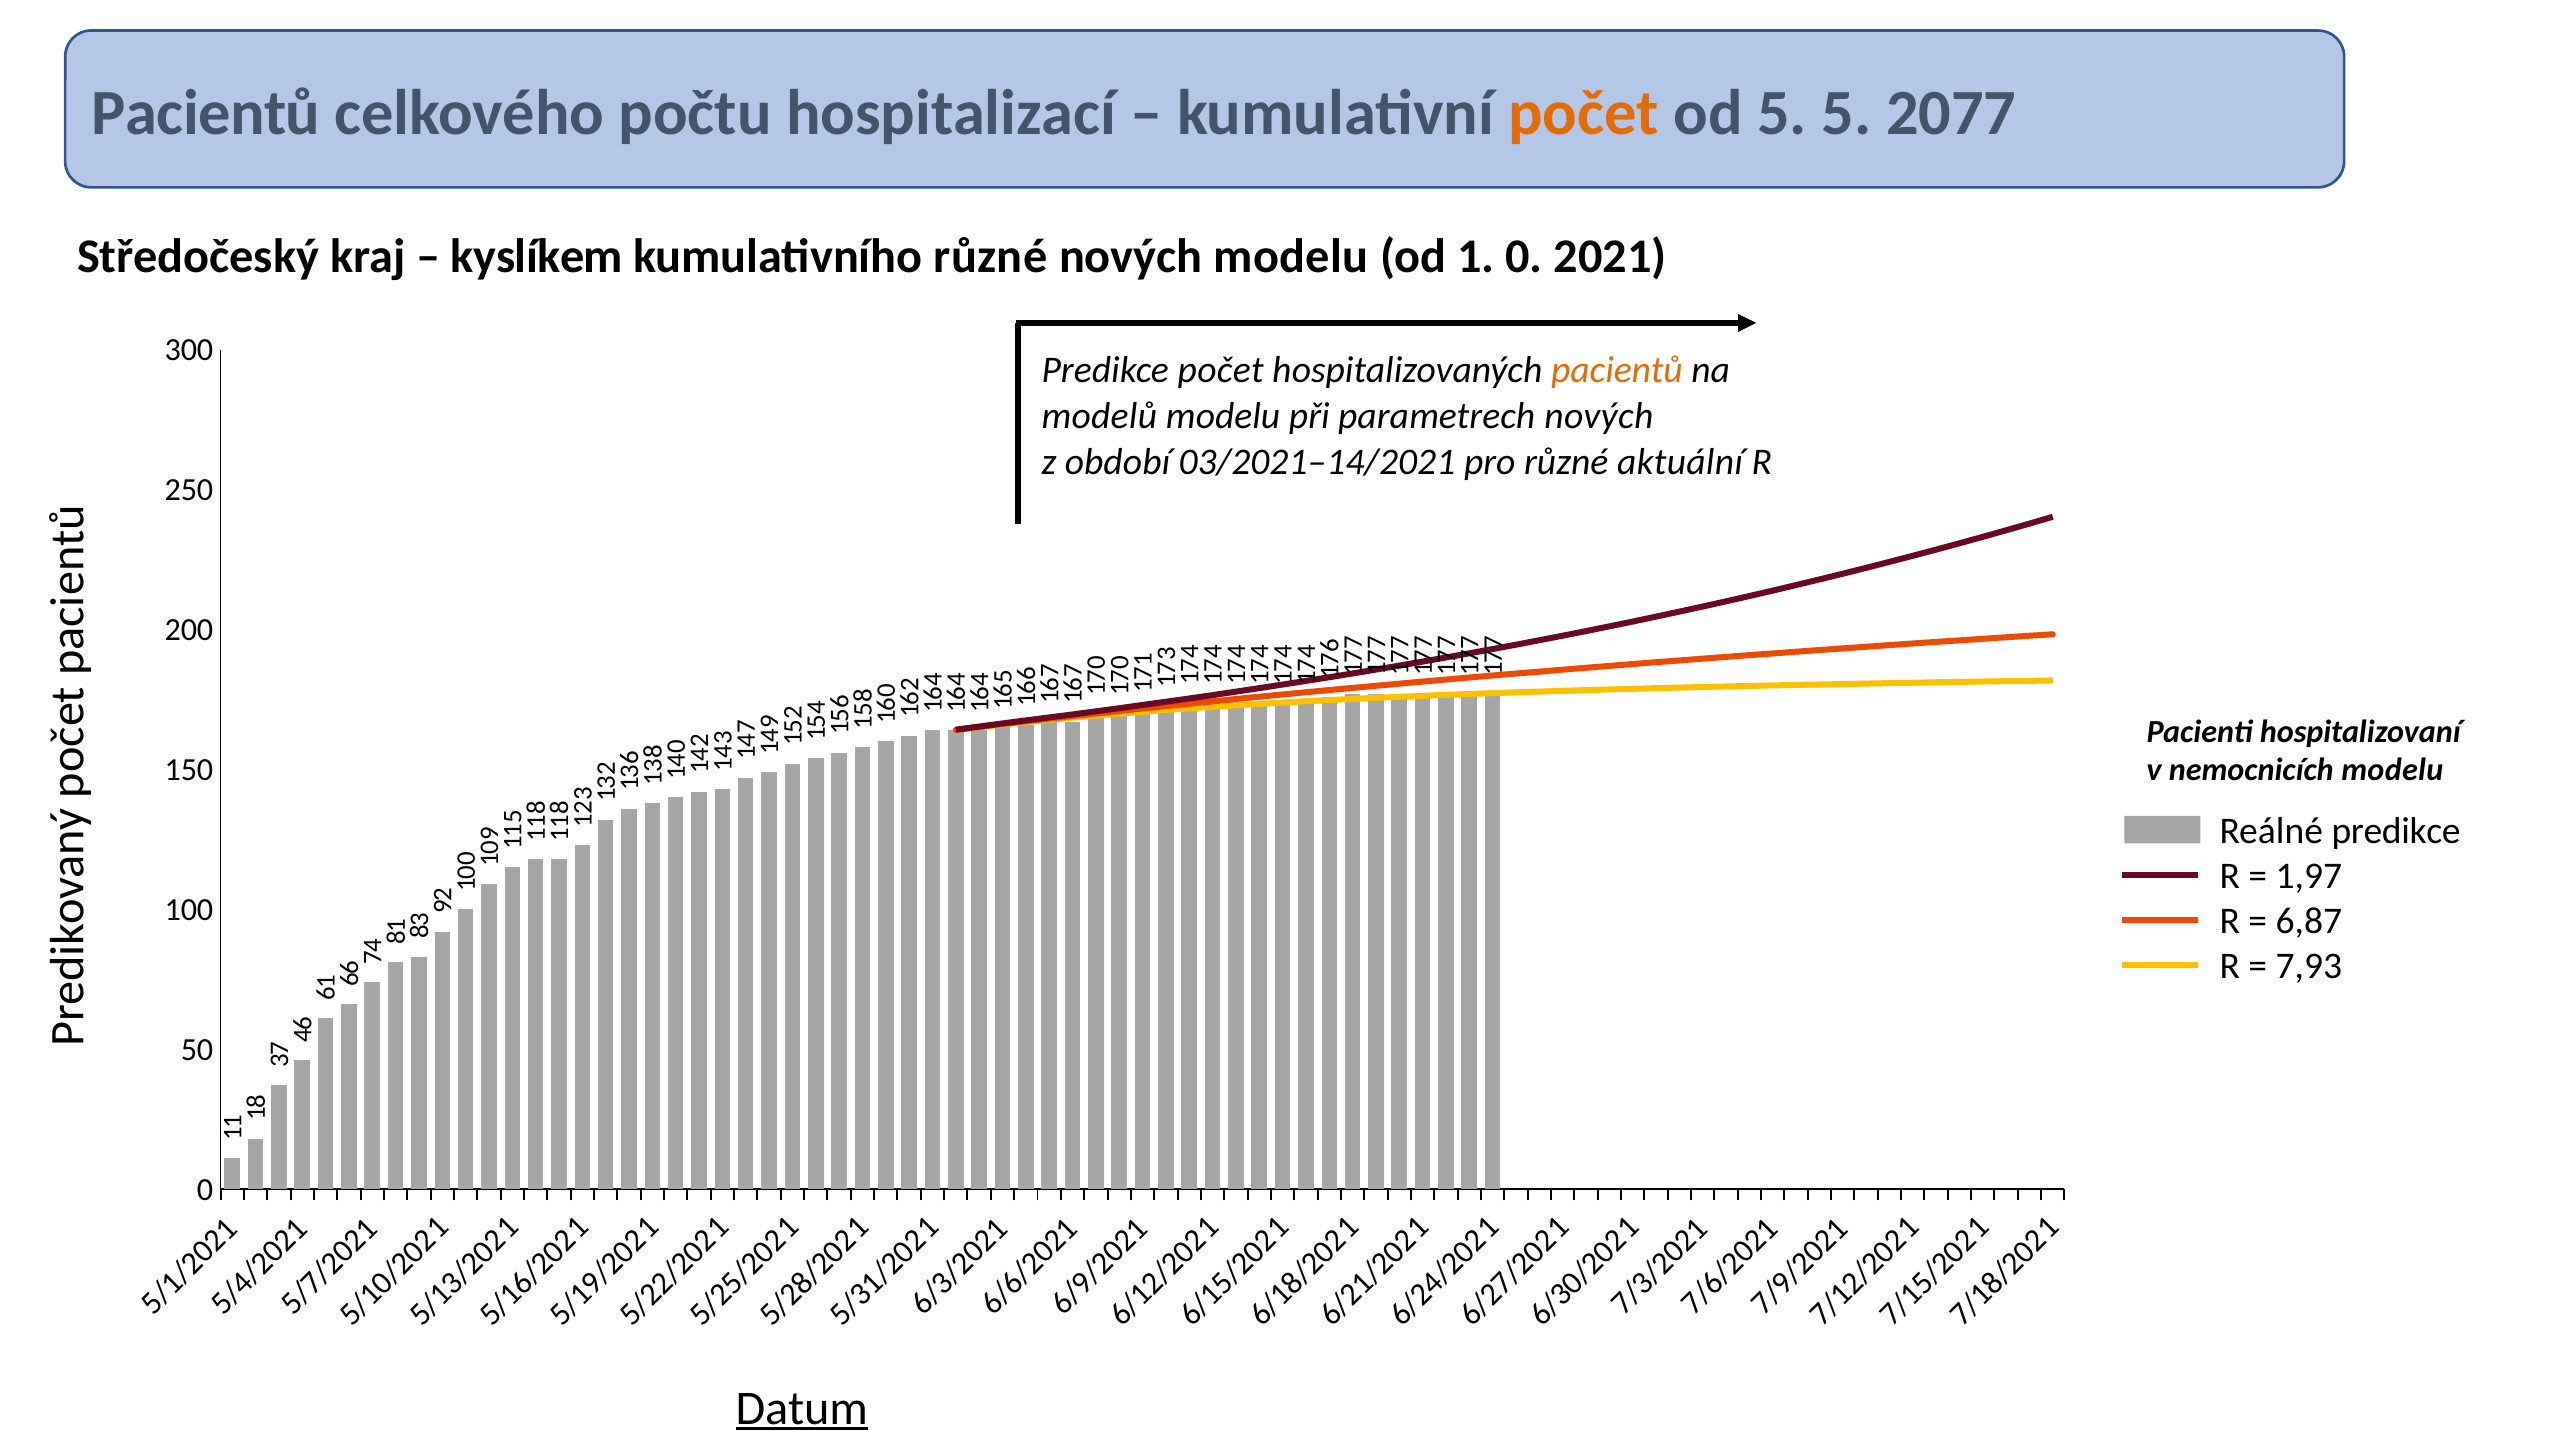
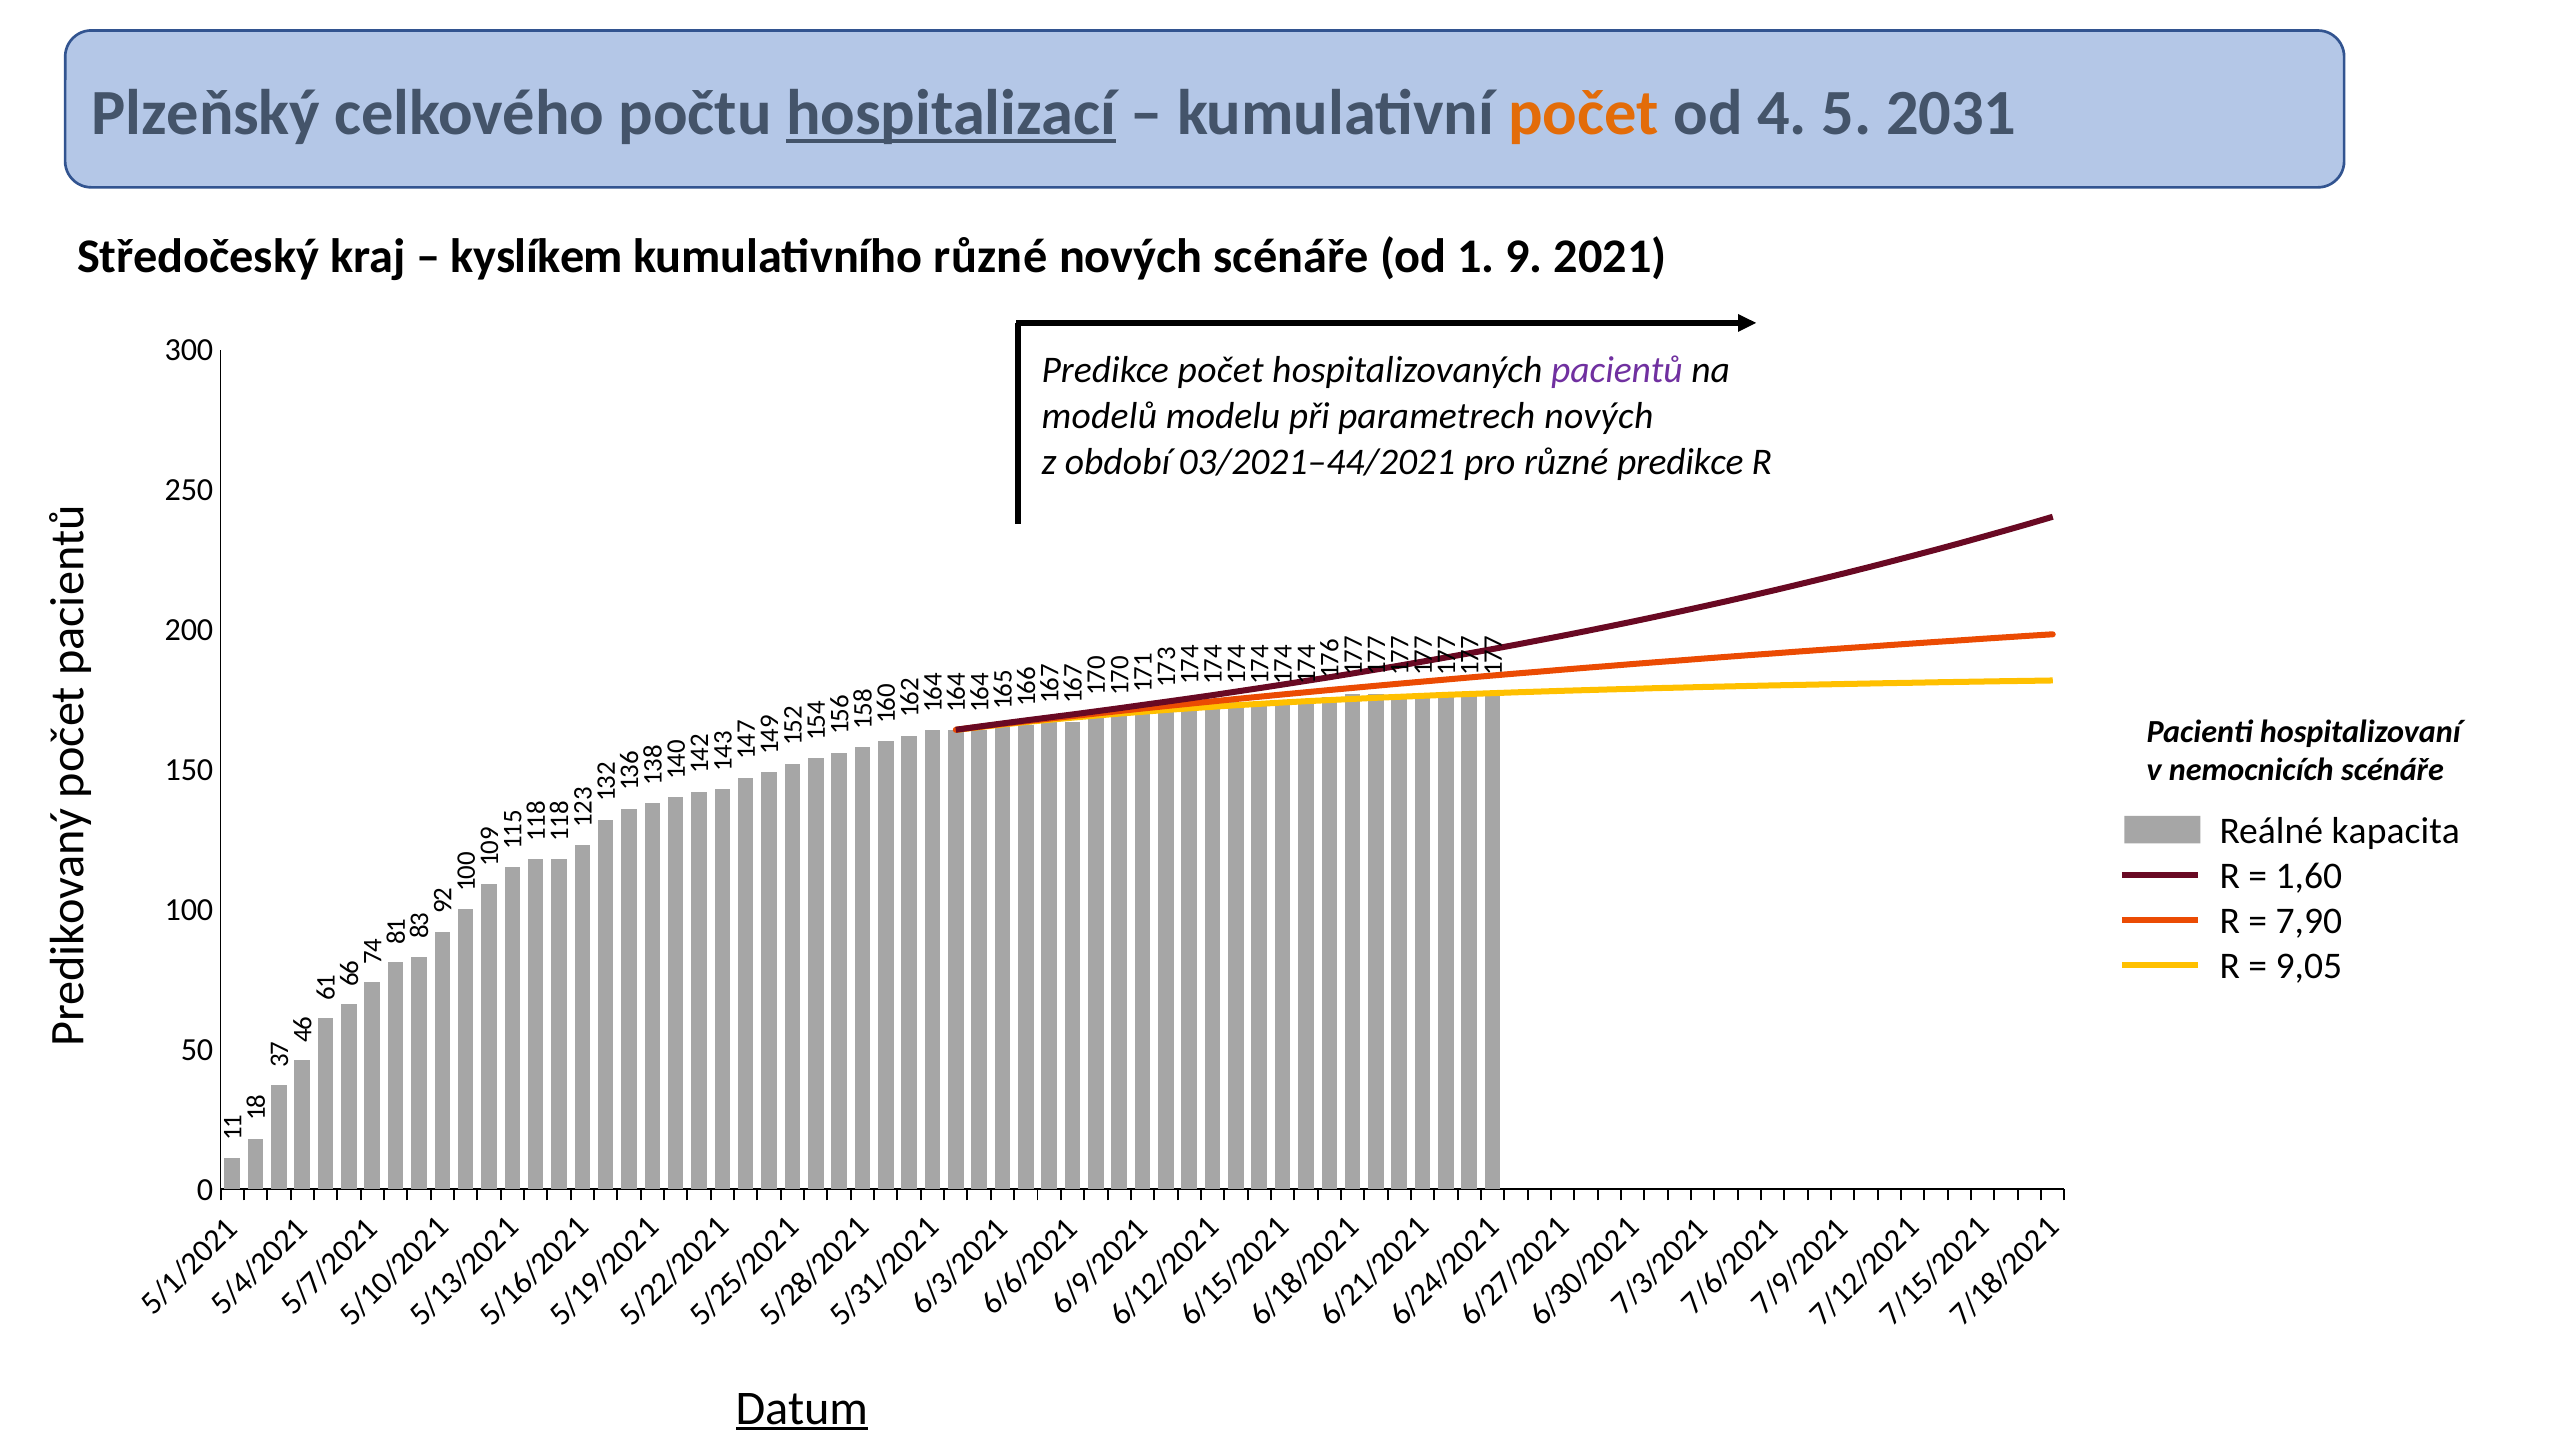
Pacientů: Pacientů -> Plzeňský (206, 113)
hospitalizací underline: none -> present (951, 113)
od 5: 5 -> 4 (1782, 113)
2077: 2077 -> 2031 (1951, 113)
nových modelu: modelu -> scénáře (1291, 257)
od 1 0: 0 -> 9 (1524, 257)
pacientů colour: orange -> purple (1617, 371)
03/2021–14/2021: 03/2021–14/2021 -> 03/2021–44/2021 (1317, 462)
různé aktuální: aktuální -> predikce (1680, 462)
nemocnicích modelu: modelu -> scénáře (2392, 770)
Reálné predikce: predikce -> kapacita (2396, 831)
1,97: 1,97 -> 1,60 (2309, 876)
6,87: 6,87 -> 7,90 (2309, 921)
7,93: 7,93 -> 9,05 (2309, 966)
